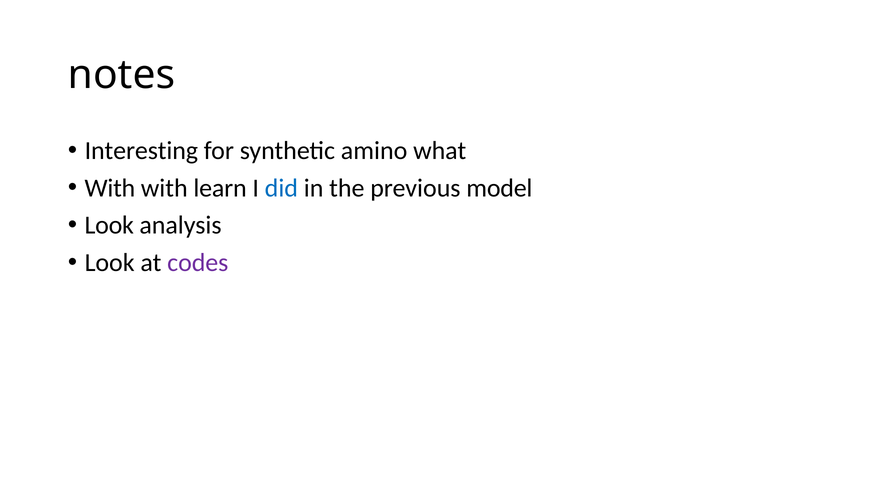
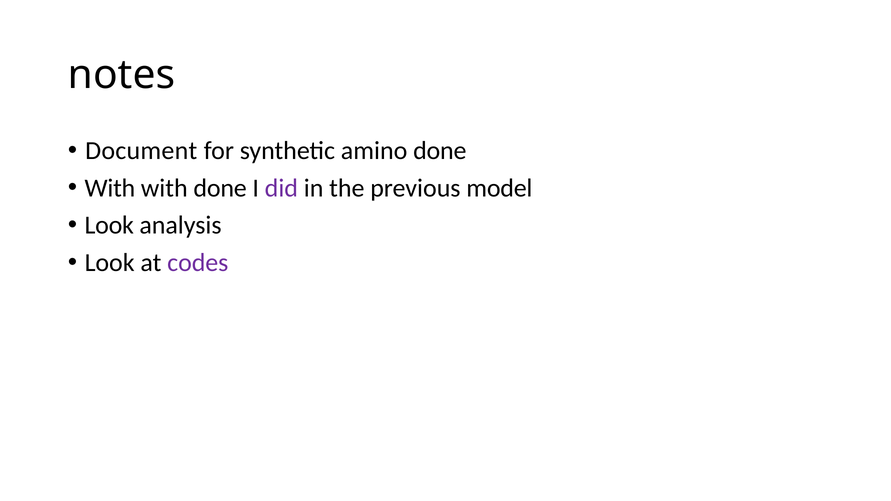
Interesting: Interesting -> Document (141, 151)
amino what: what -> done (440, 151)
with learn: learn -> done (220, 188)
did colour: blue -> purple (281, 188)
